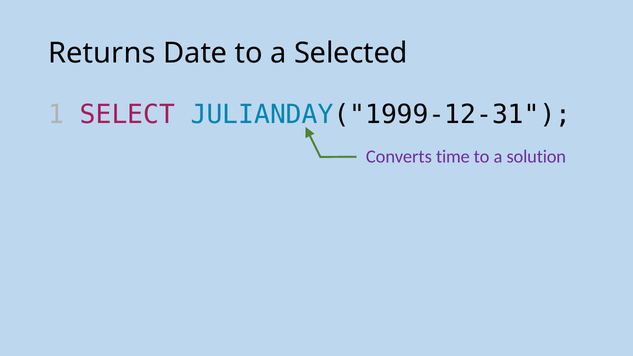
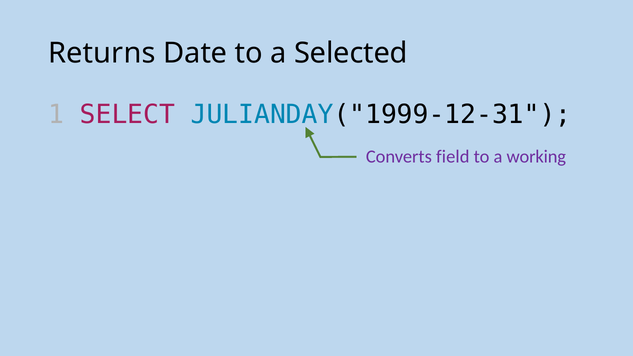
time: time -> field (453, 157)
solution: solution -> working (536, 157)
